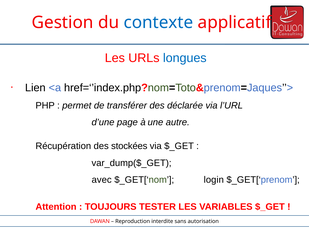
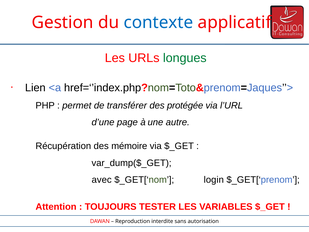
longues colour: blue -> green (185, 58)
déclarée: déclarée -> protégée (185, 105)
stockées: stockées -> mémoire (129, 146)
